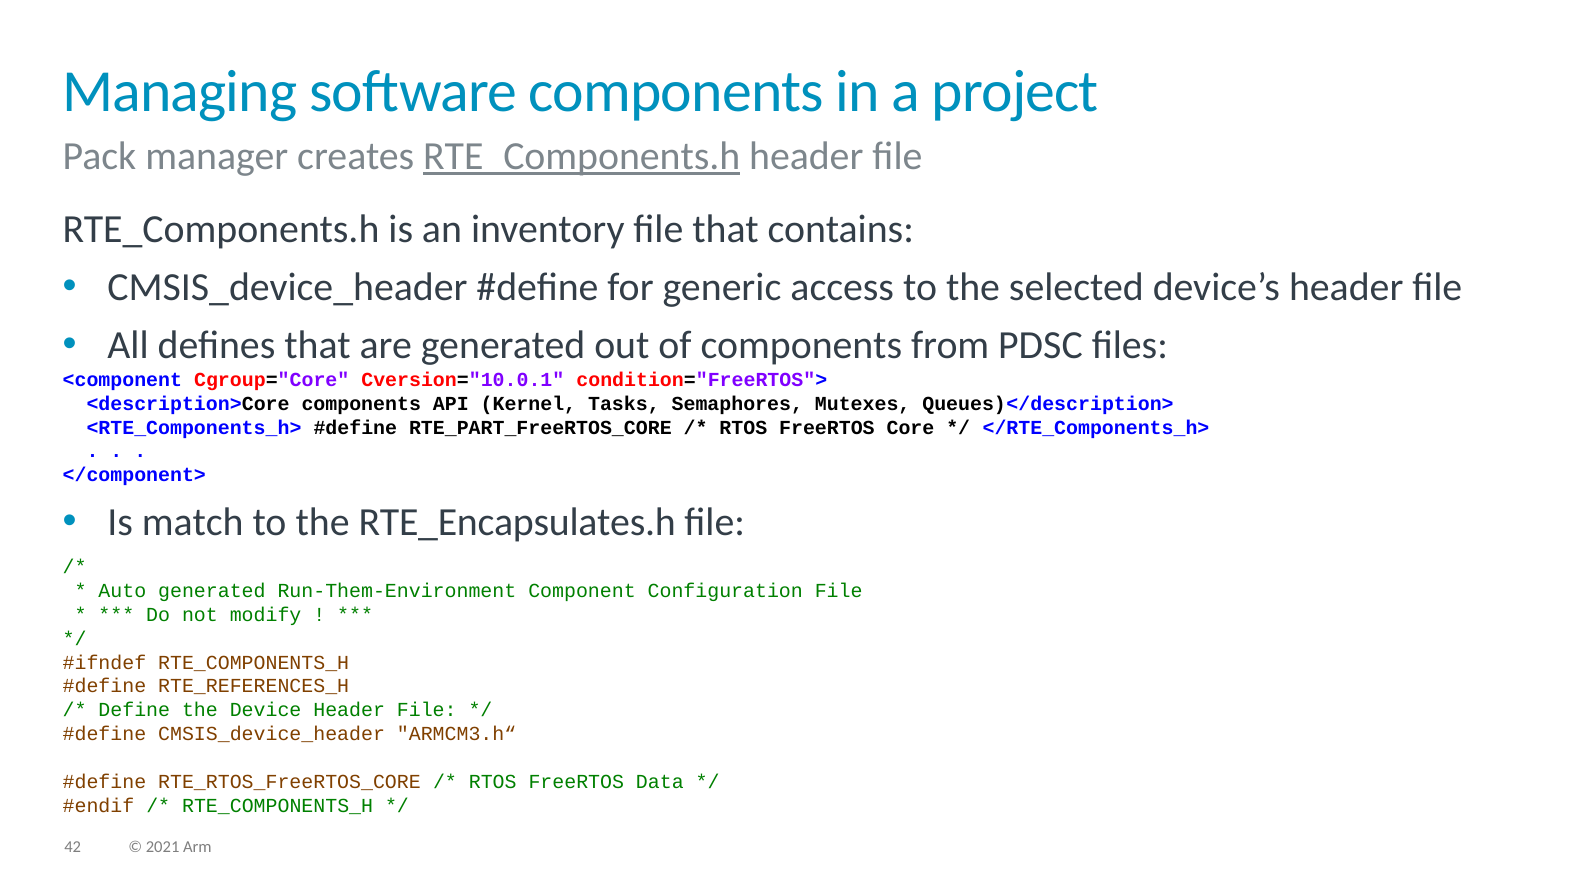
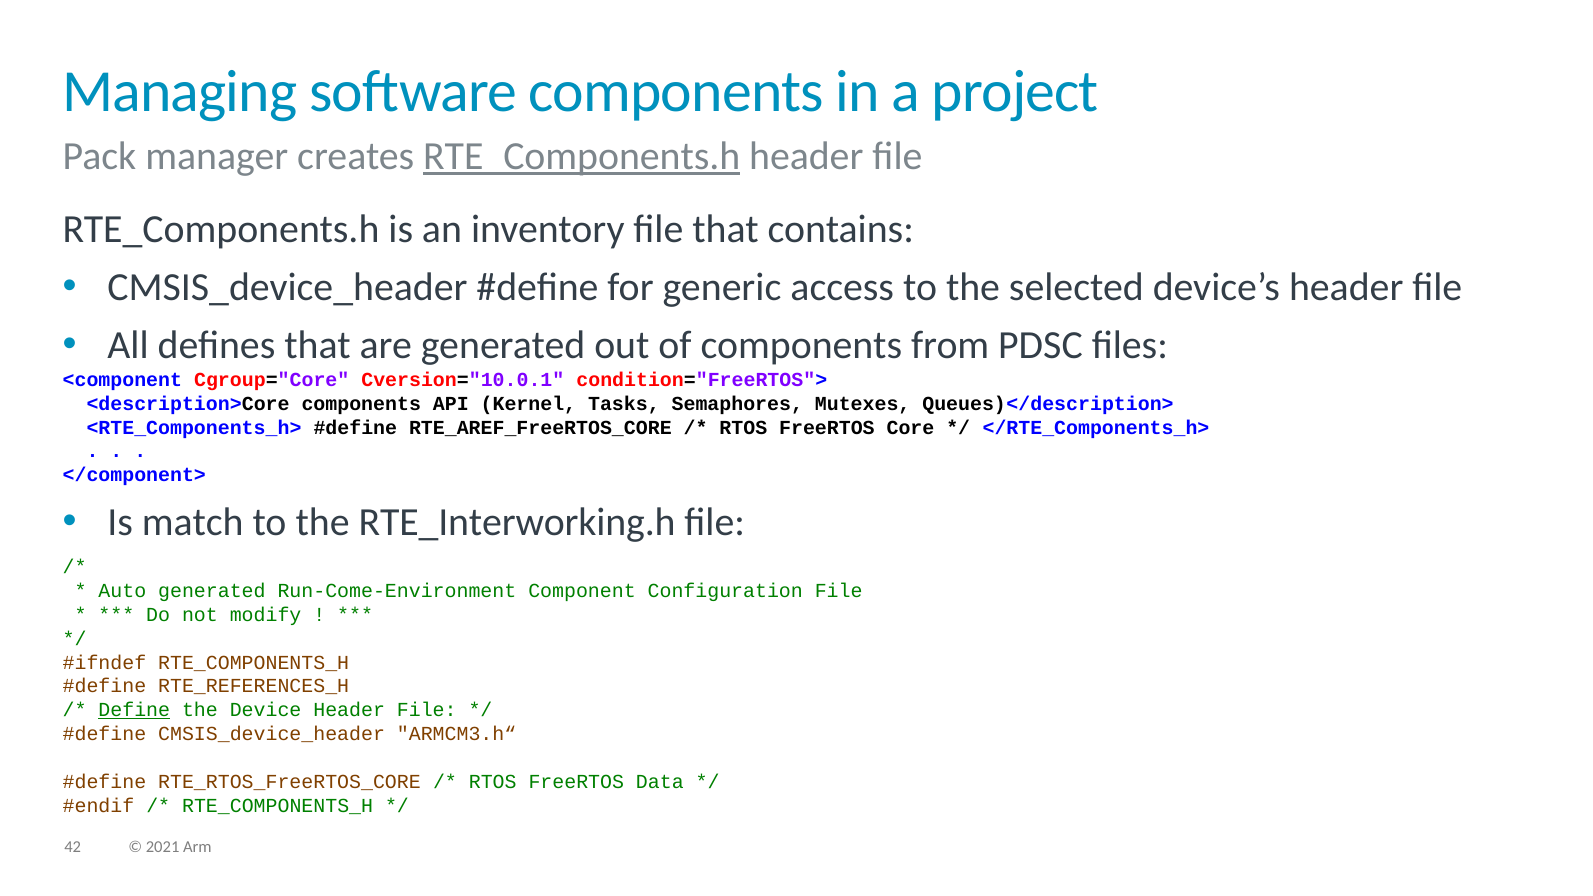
RTE_PART_FreeRTOS_CORE: RTE_PART_FreeRTOS_CORE -> RTE_AREF_FreeRTOS_CORE (540, 428)
RTE_Encapsulates.h: RTE_Encapsulates.h -> RTE_Interworking.h (517, 523)
Run-Them-Environment: Run-Them-Environment -> Run-Come-Environment (397, 591)
Define underline: none -> present (134, 710)
